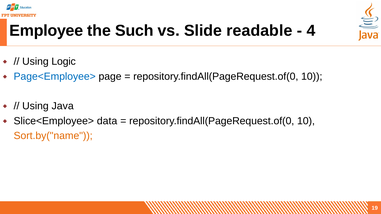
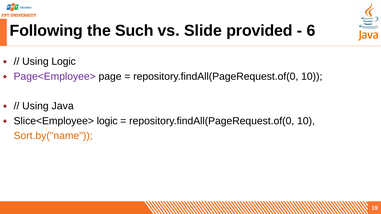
Employee: Employee -> Following (46, 31)
readable: readable -> provided (259, 31)
4: 4 -> 6 (311, 31)
Page<Employee> colour: blue -> purple (55, 77)
Slice<Employee> data: data -> logic (107, 121)
